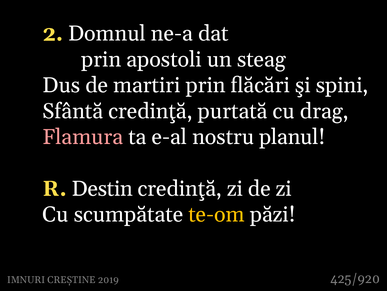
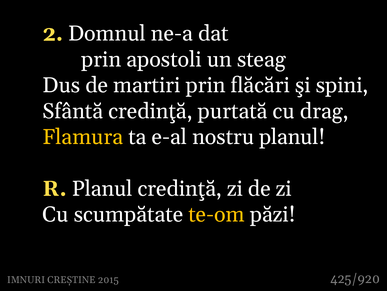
Flamura colour: pink -> yellow (83, 137)
R Destin: Destin -> Planul (102, 188)
2019: 2019 -> 2015 (108, 279)
